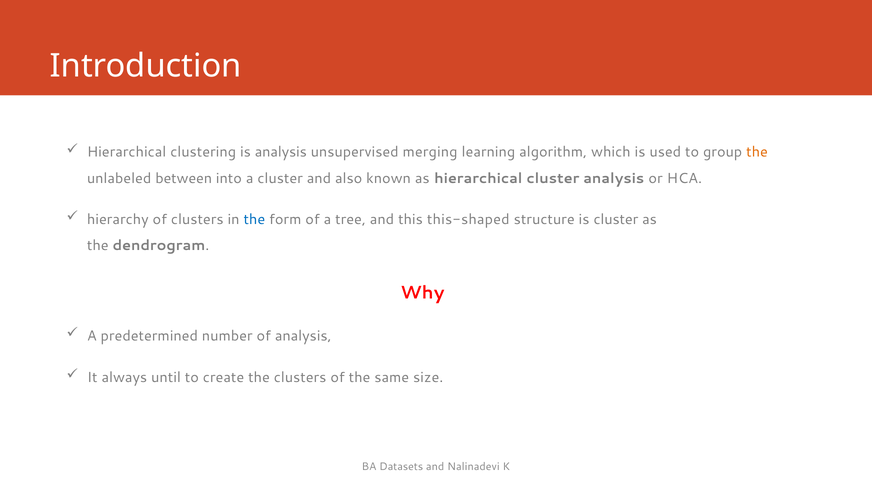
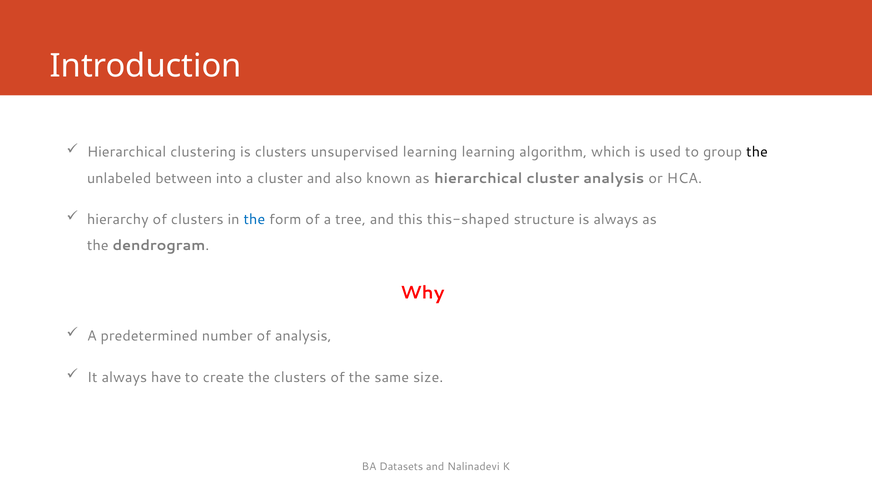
is analysis: analysis -> clusters (281, 152)
unsupervised merging: merging -> learning (430, 152)
the colour: orange -> black (757, 152)
is cluster: cluster -> always (616, 220)
until: until -> have (166, 378)
